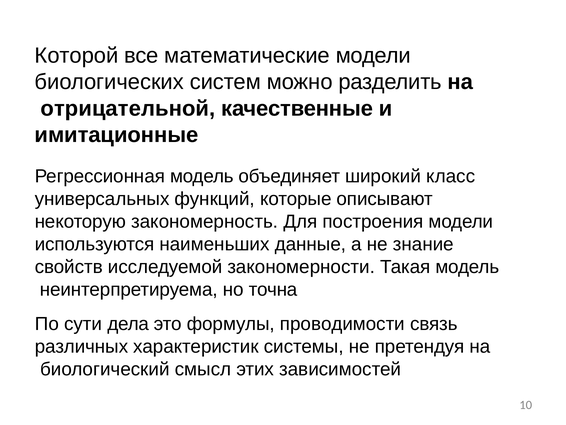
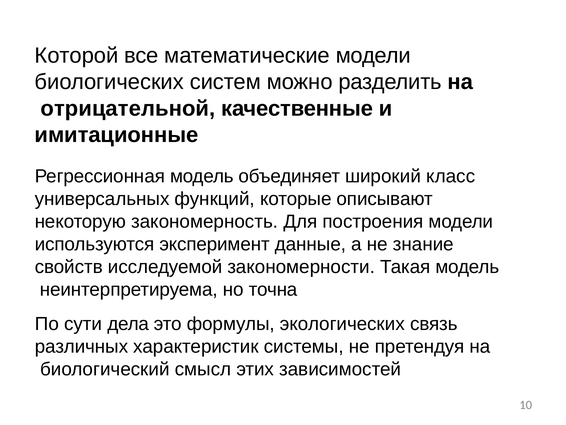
наименьших: наименьших -> эксперимент (215, 244)
проводимости: проводимости -> экологических (342, 323)
